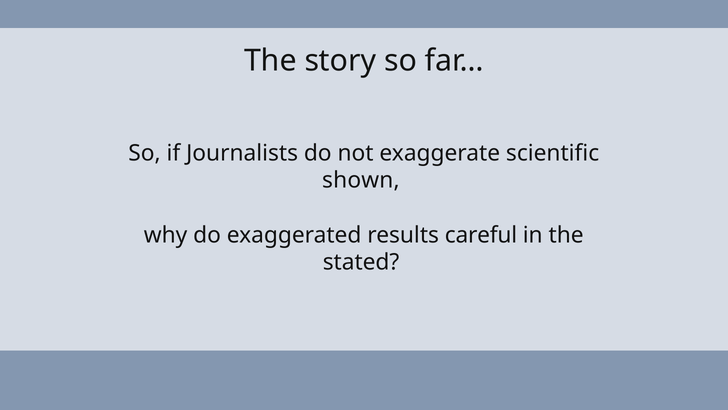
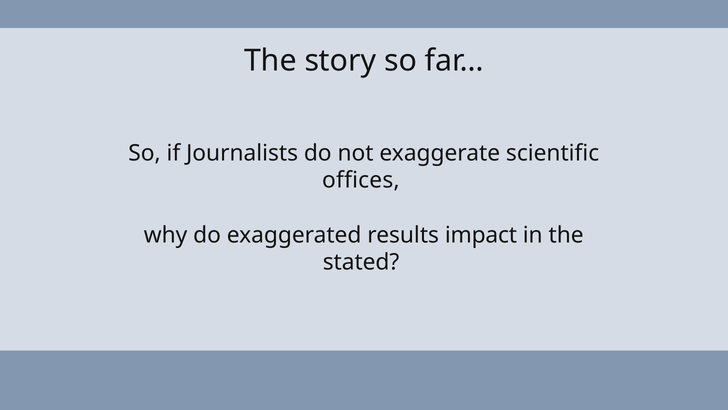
shown: shown -> offices (361, 180)
careful: careful -> impact (481, 235)
